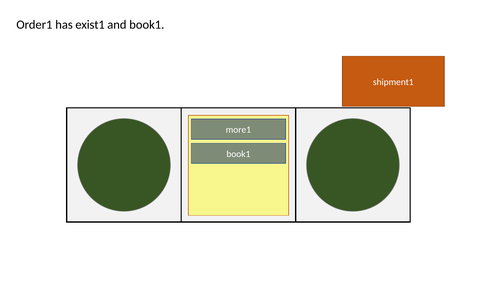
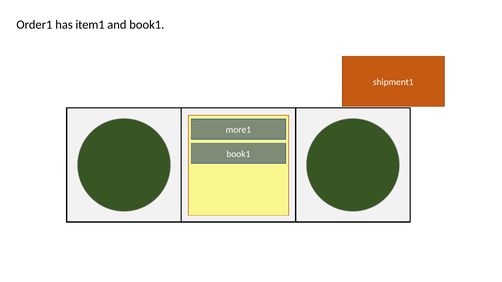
exist1: exist1 -> item1 (90, 25)
